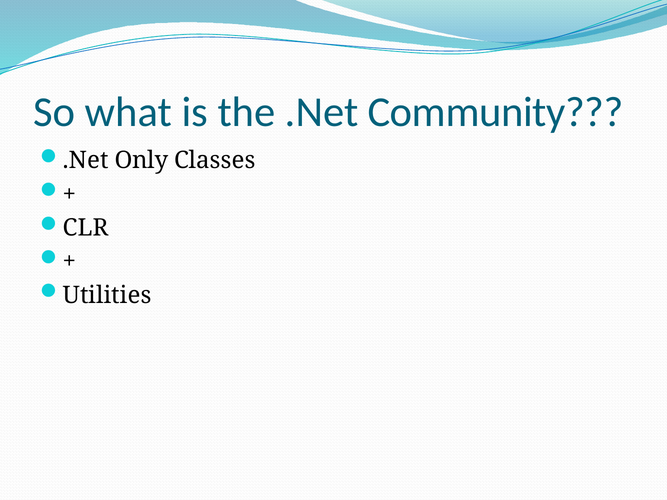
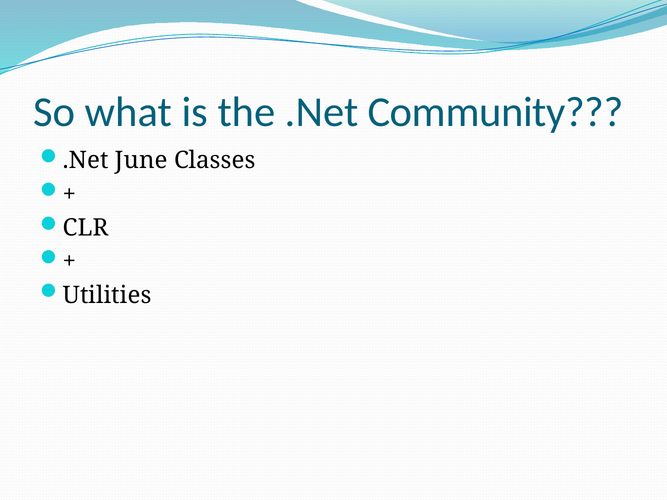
Only: Only -> June (141, 161)
